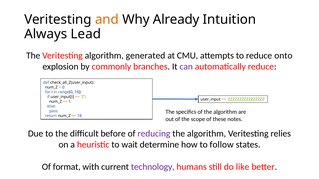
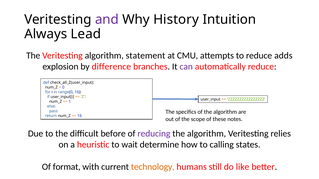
and colour: orange -> purple (107, 20)
Already: Already -> History (176, 20)
generated: generated -> statement (146, 56)
onto: onto -> adds (283, 56)
commonly: commonly -> difference (111, 67)
follow: follow -> calling (222, 145)
technology colour: purple -> orange (153, 167)
